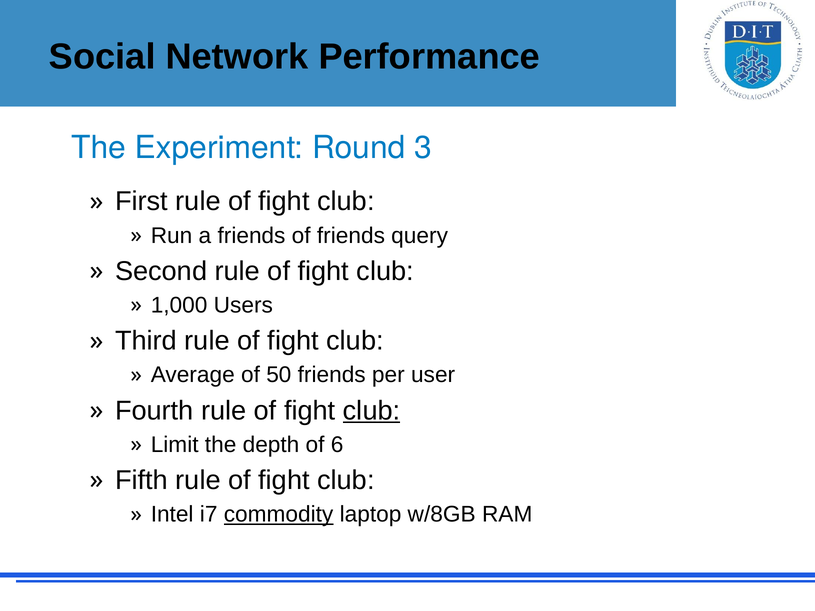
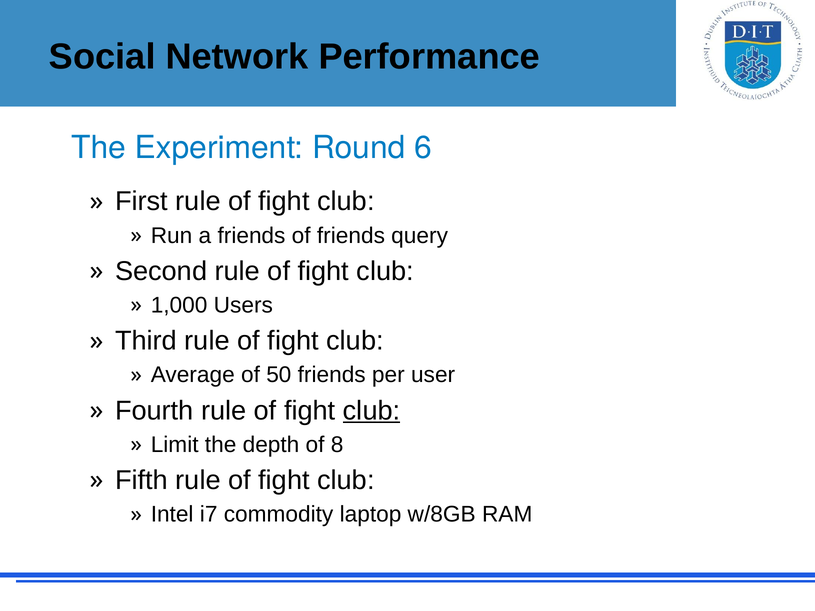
3: 3 -> 6 (423, 148)
6: 6 -> 8 (337, 445)
commodity underline: present -> none (279, 515)
